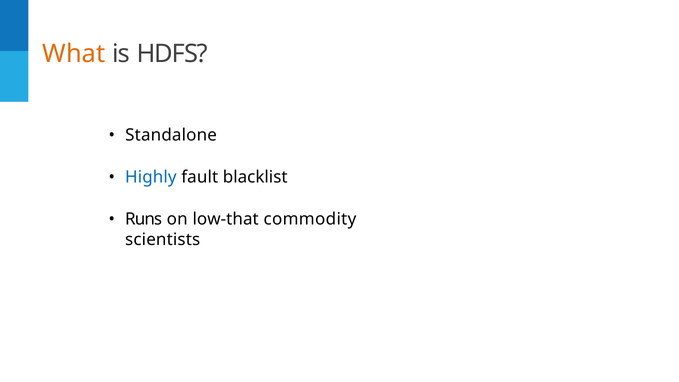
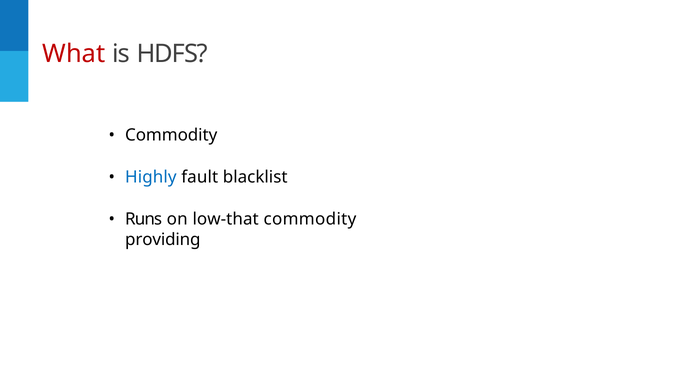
What colour: orange -> red (74, 54)
Standalone: Standalone -> Commodity (171, 135)
scientists: scientists -> providing (163, 240)
